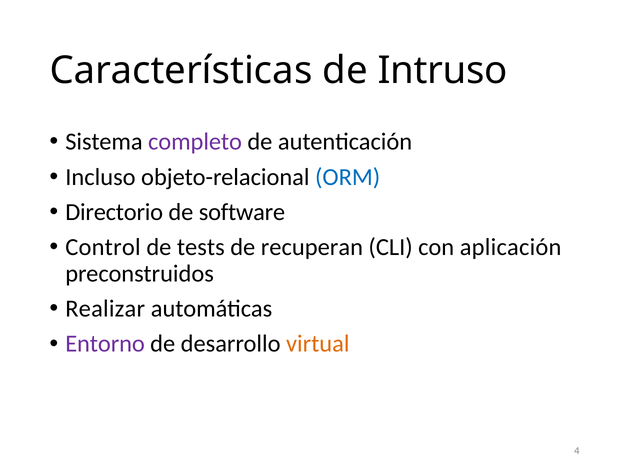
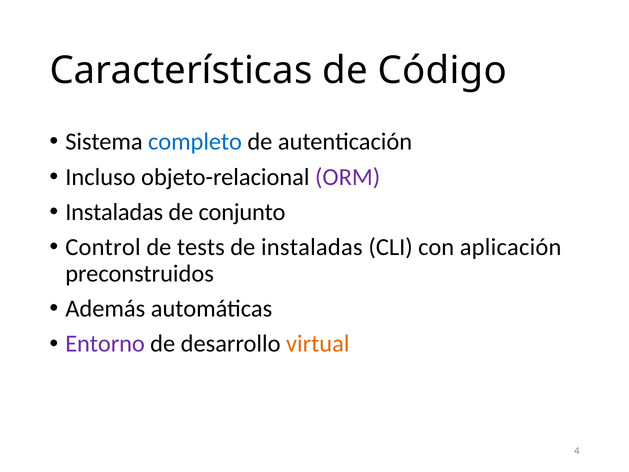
Intruso: Intruso -> Código (442, 70)
completo colour: purple -> blue (195, 142)
ORM colour: blue -> purple (348, 177)
Directorio: Directorio -> Instaladas (114, 212)
software: software -> conjunto (242, 212)
de recuperan: recuperan -> instaladas (312, 247)
Realizar: Realizar -> Además (105, 309)
